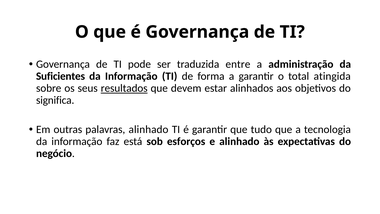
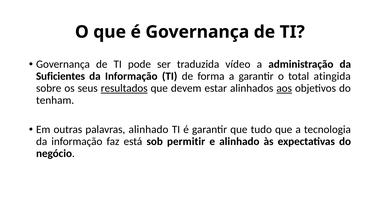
entre: entre -> vídeo (238, 64)
aos underline: none -> present (284, 88)
significa: significa -> tenham (55, 100)
esforços: esforços -> permitir (186, 141)
